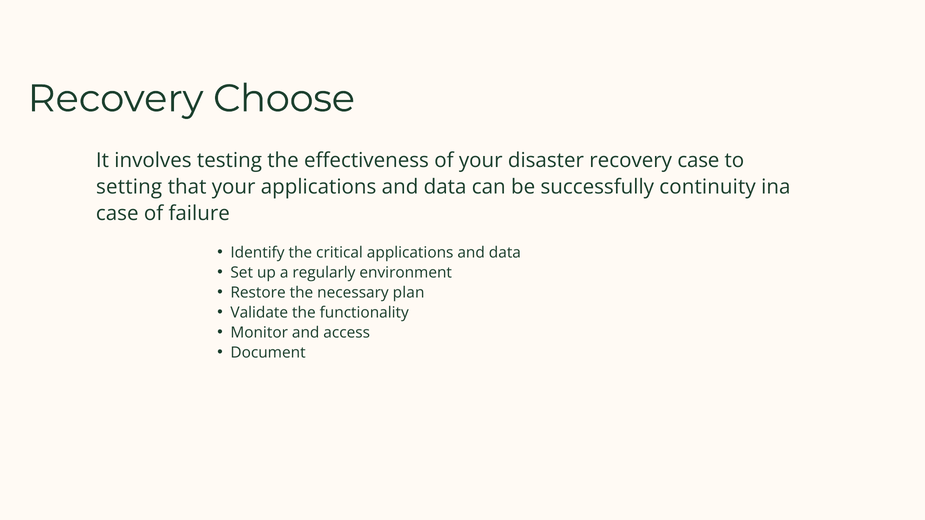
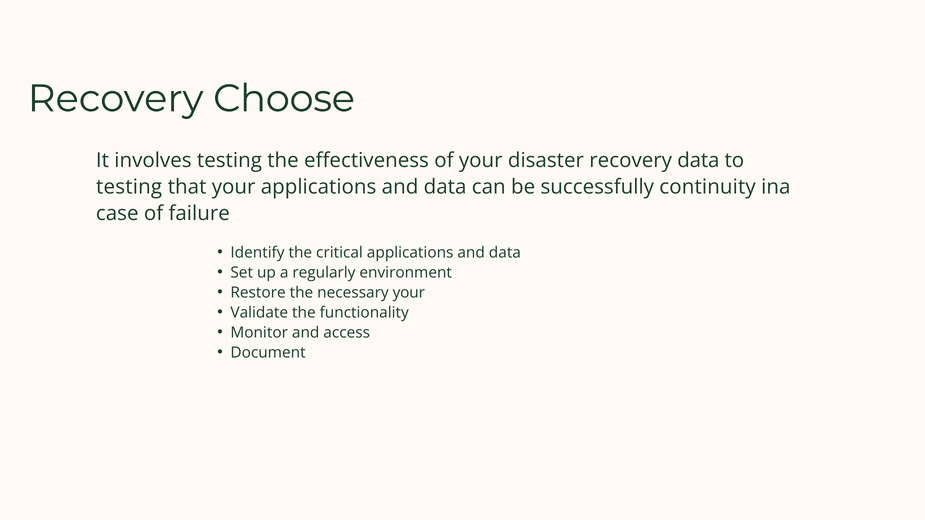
recovery case: case -> data (698, 160)
setting: setting -> testing (129, 187)
necessary plan: plan -> your (409, 293)
